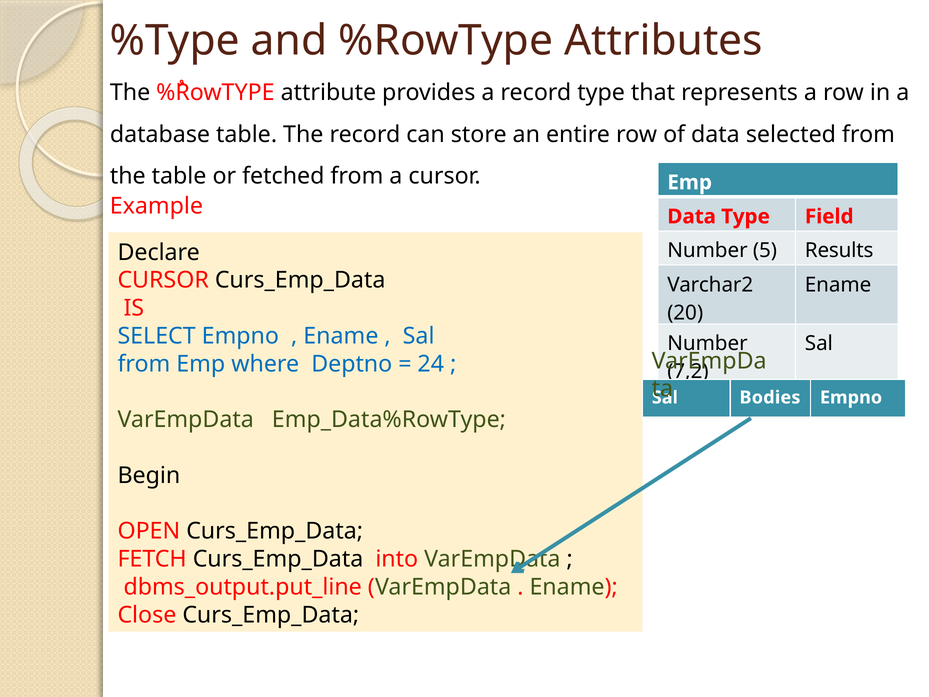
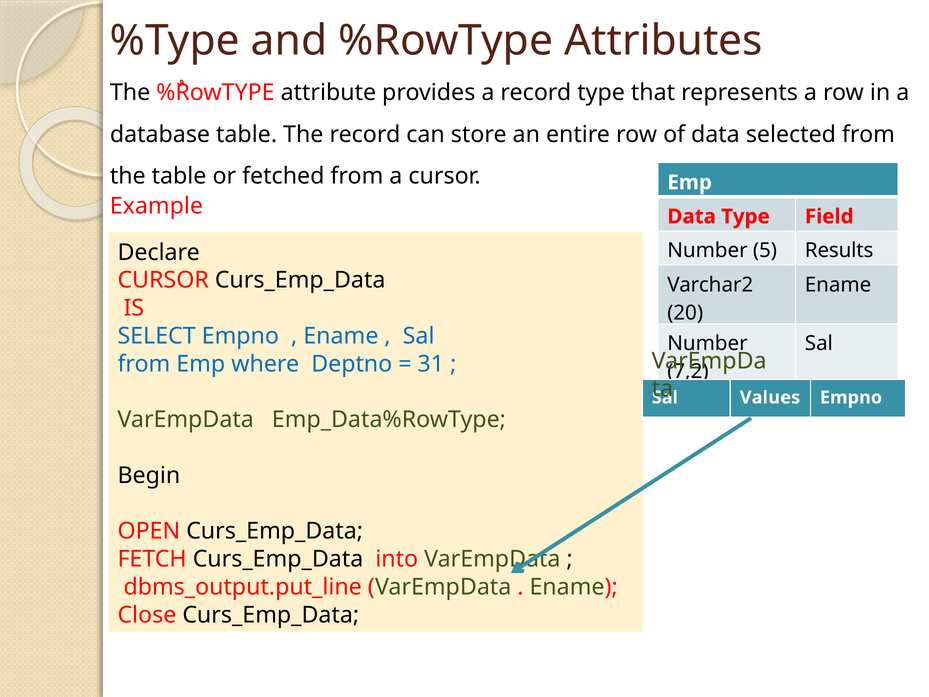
24: 24 -> 31 (431, 364)
Bodies: Bodies -> Values (770, 397)
